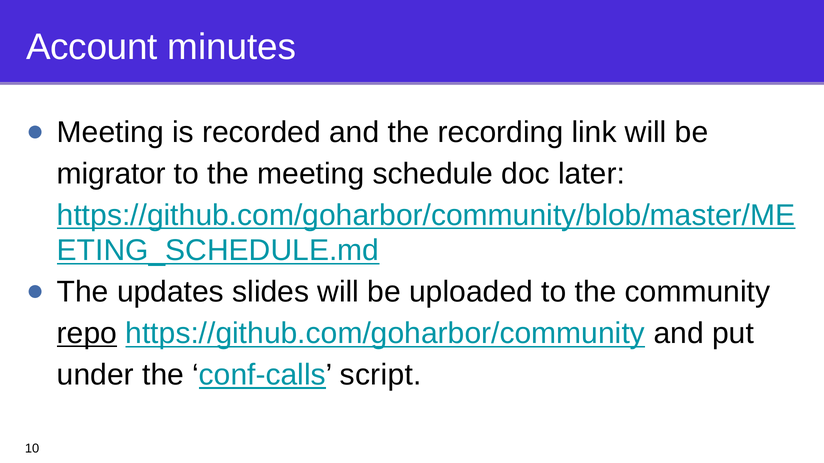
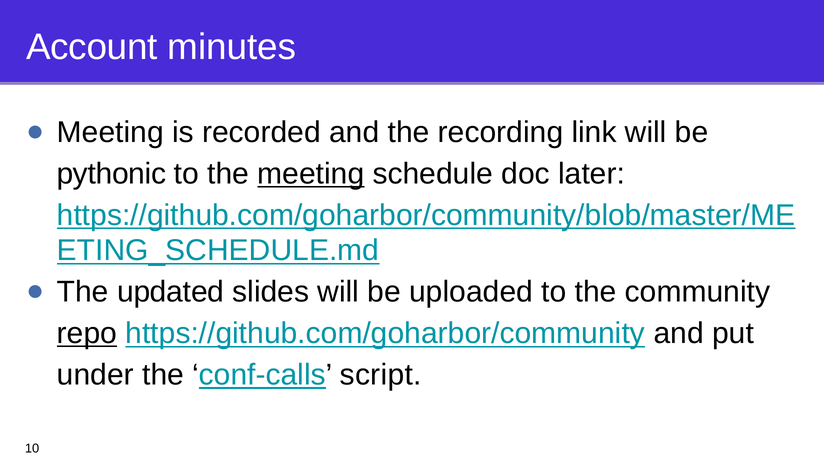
migrator: migrator -> pythonic (111, 174)
meeting underline: none -> present (311, 174)
updates: updates -> updated (171, 292)
